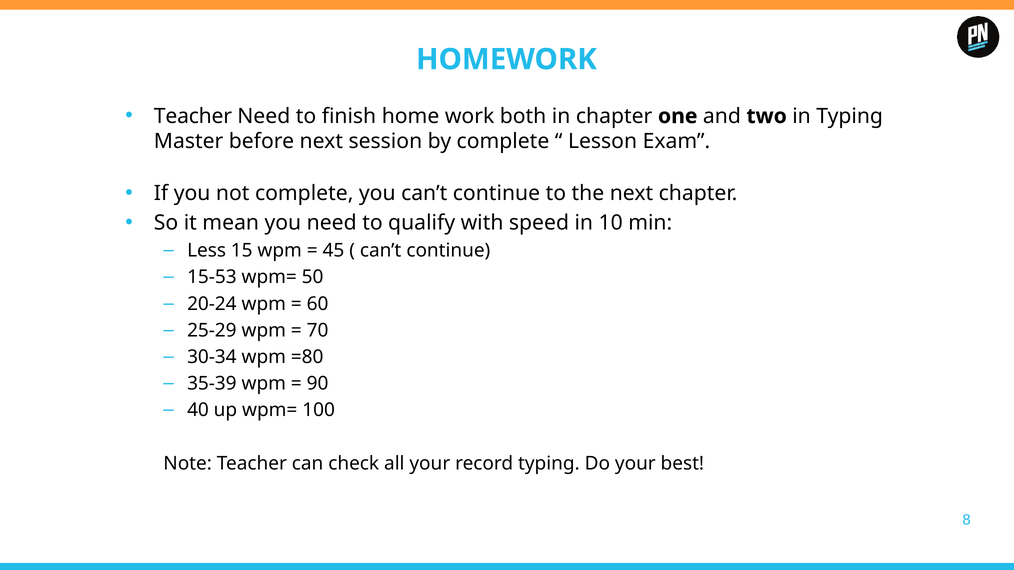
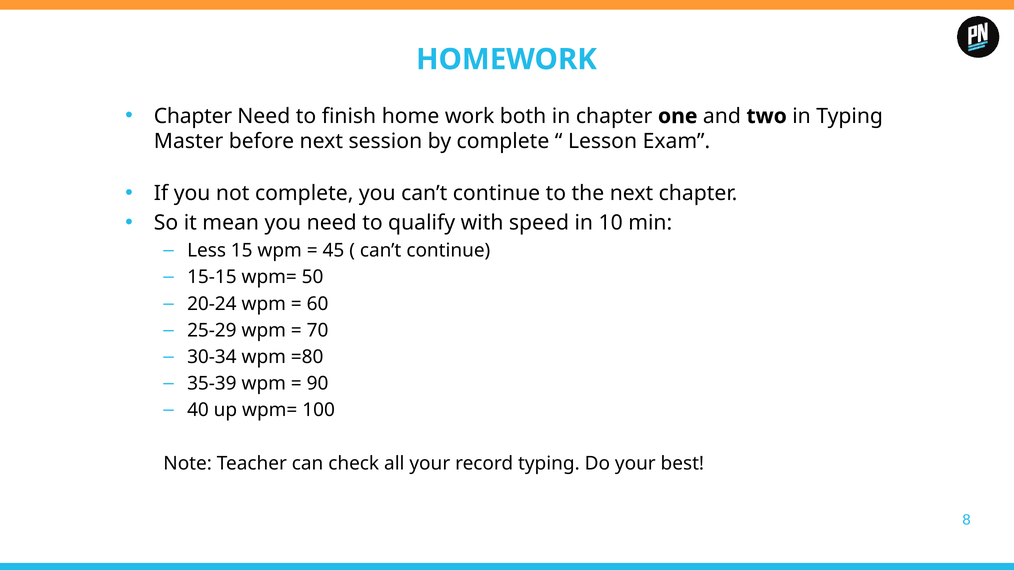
Teacher: Teacher -> Chapter (193, 116)
15-53: 15-53 -> 15-15 (212, 277)
